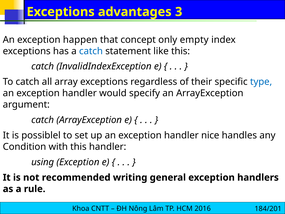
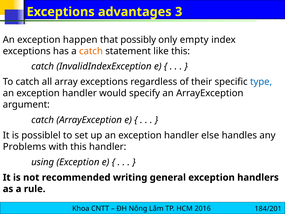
concept: concept -> possibly (138, 40)
catch colour: blue -> orange (91, 51)
nice: nice -> else (210, 135)
Condition: Condition -> Problems (24, 147)
